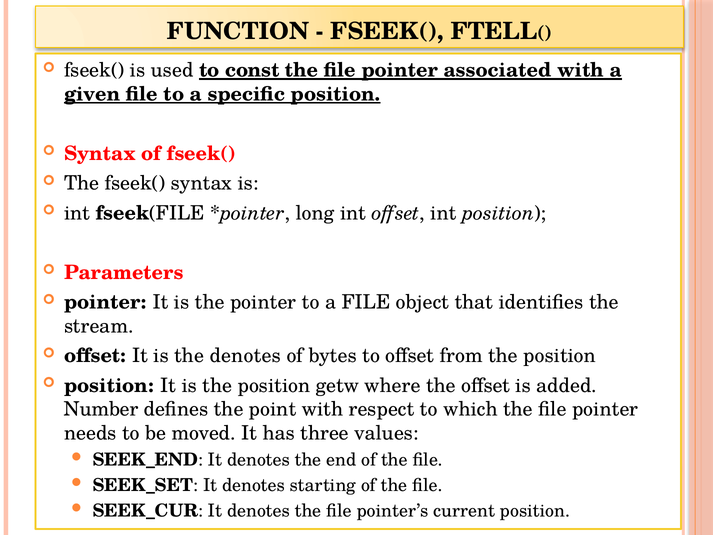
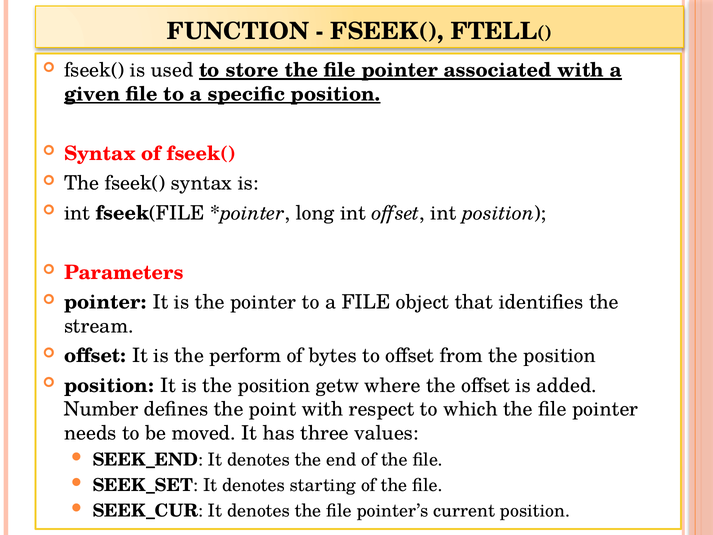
const: const -> store (252, 70)
the denotes: denotes -> perform (245, 356)
